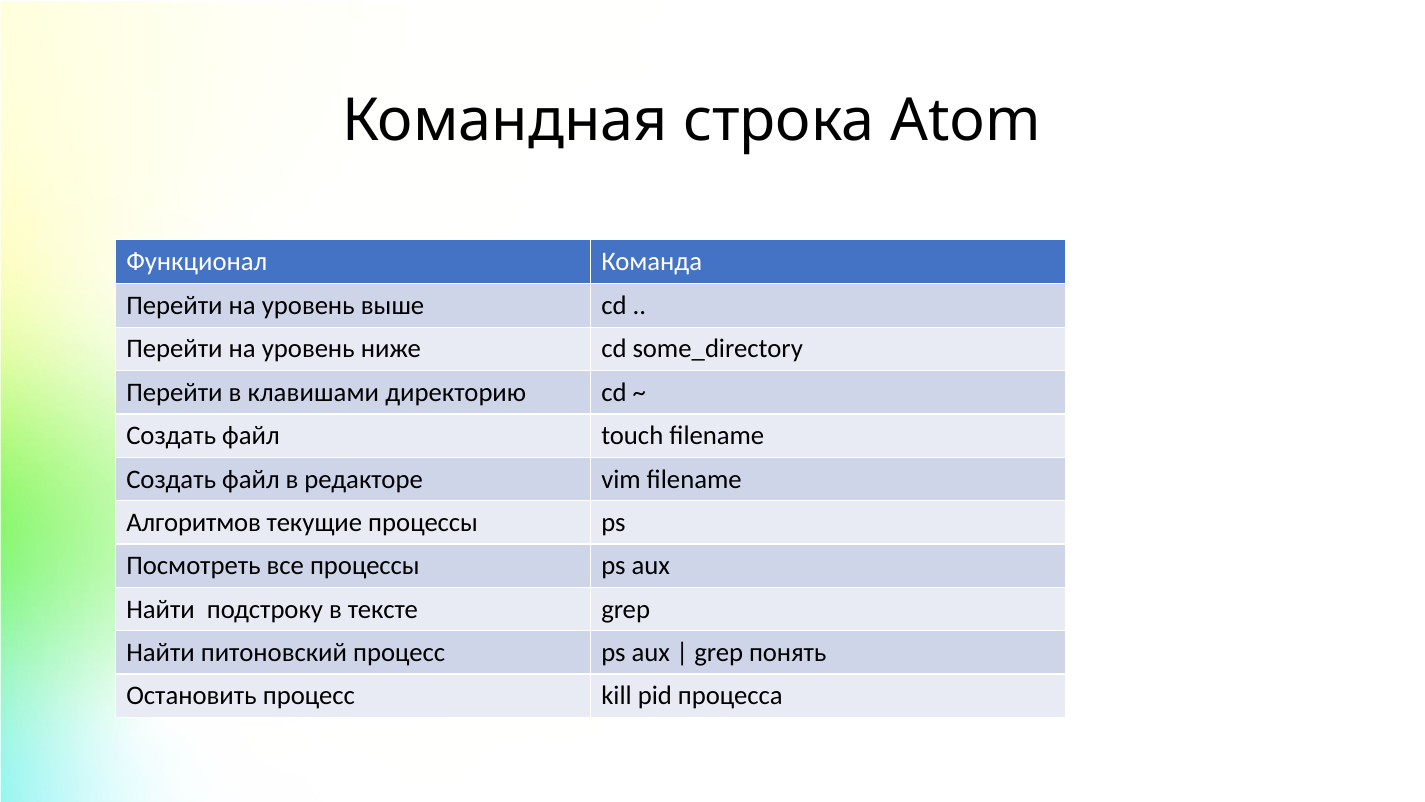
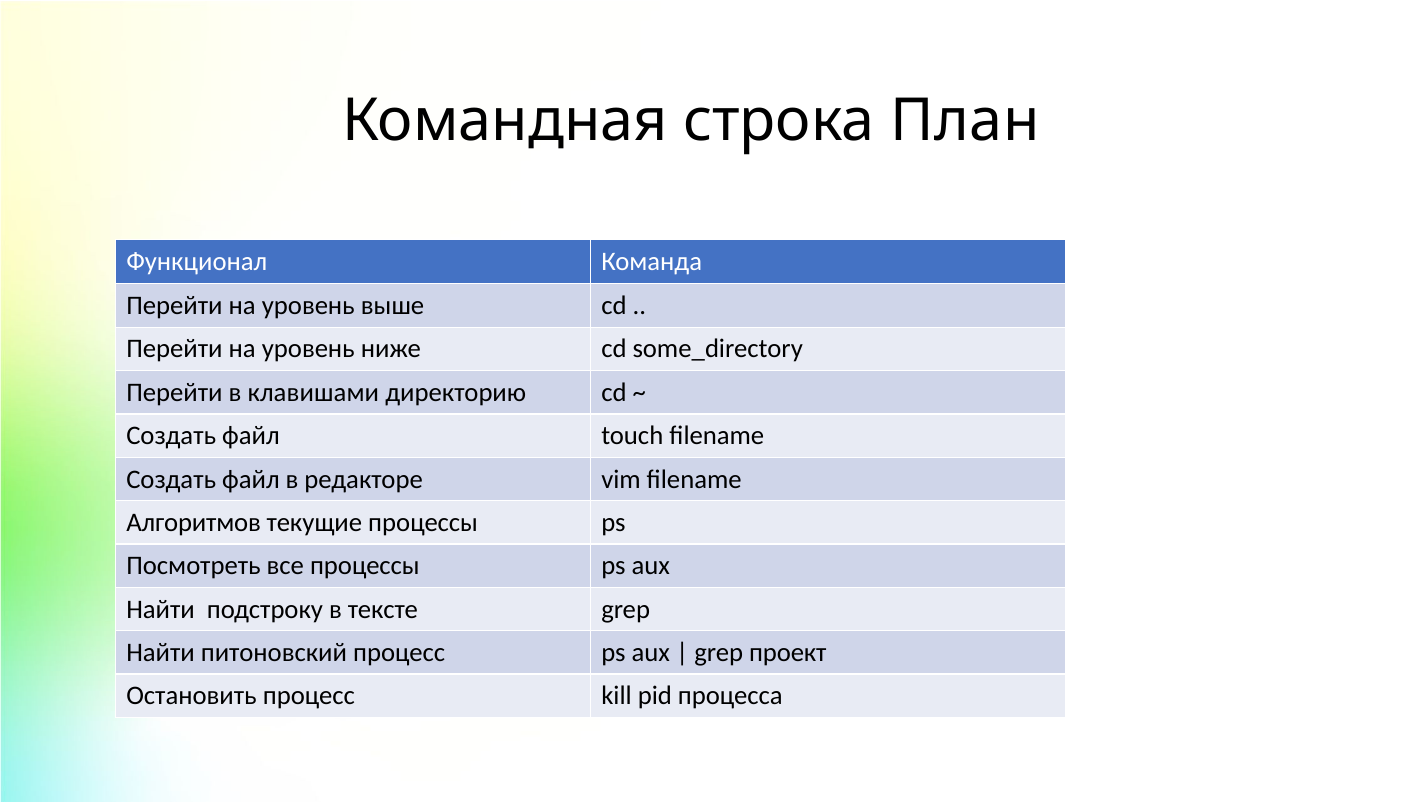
Atom: Atom -> План (965, 121)
понять: понять -> проект (788, 652)
